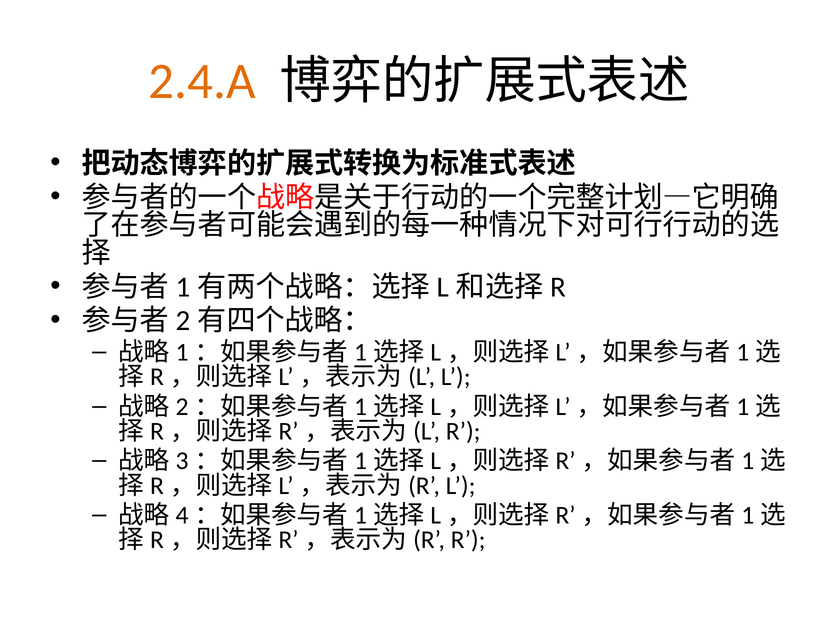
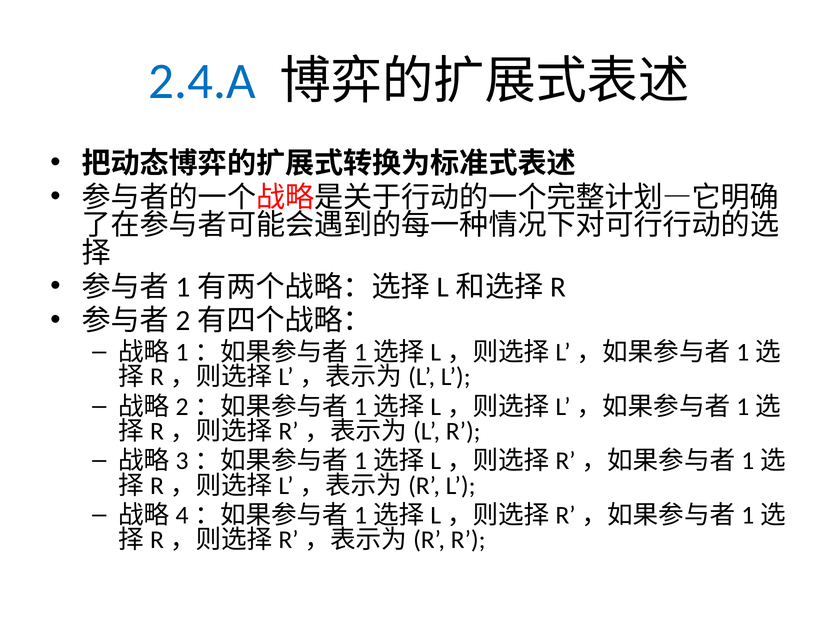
2.4.A colour: orange -> blue (202, 81)
